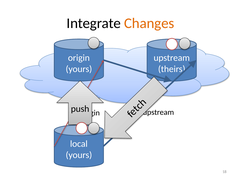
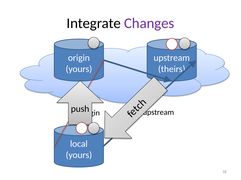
Changes colour: orange -> purple (149, 23)
